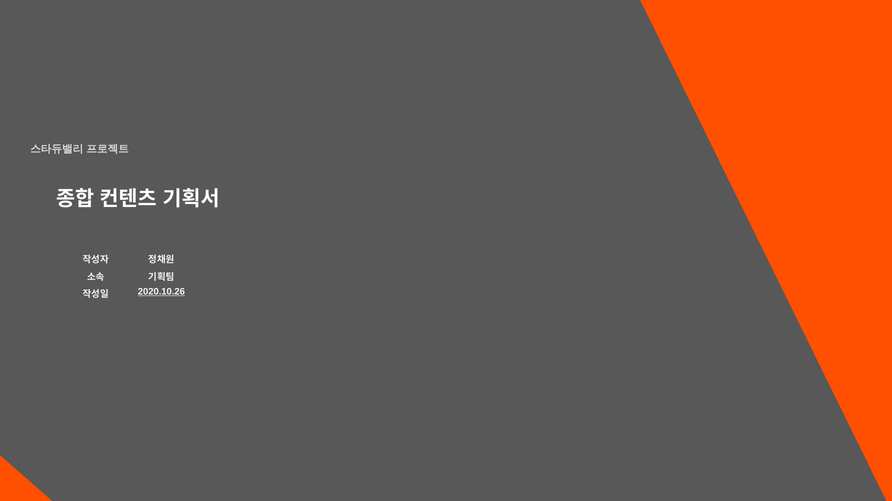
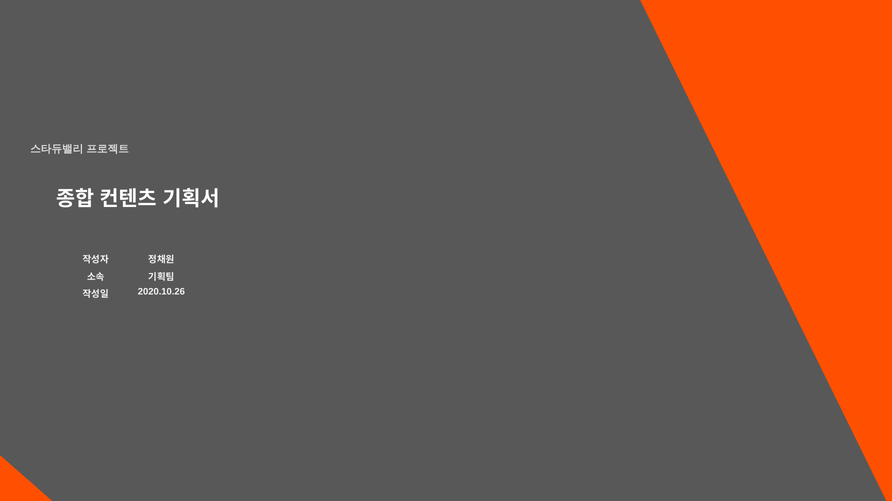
2020.10.26 underline: present -> none (161, 292)
